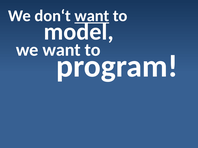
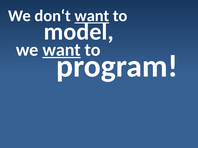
want underline: none -> present (62, 50)
